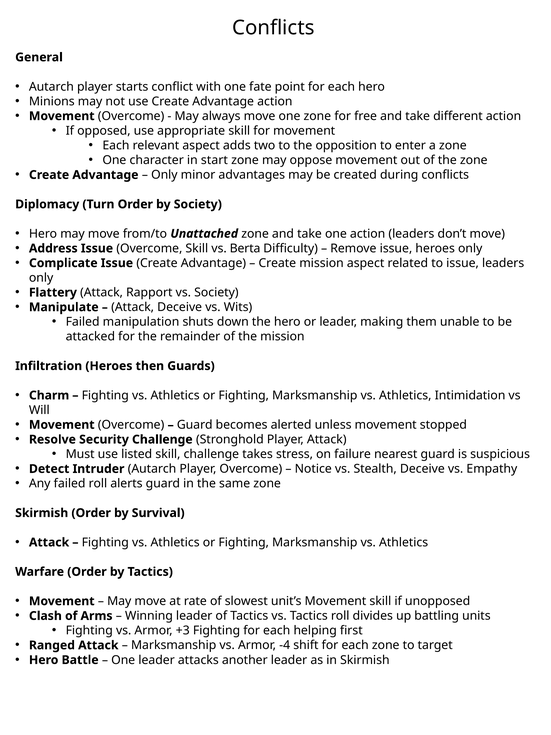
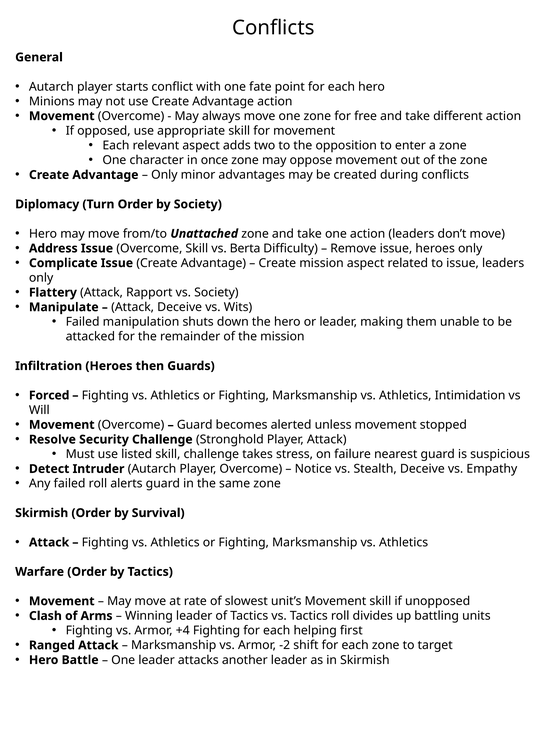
start: start -> once (215, 160)
Charm: Charm -> Forced (49, 395)
+3: +3 -> +4 (183, 630)
-4: -4 -> -2 (285, 645)
